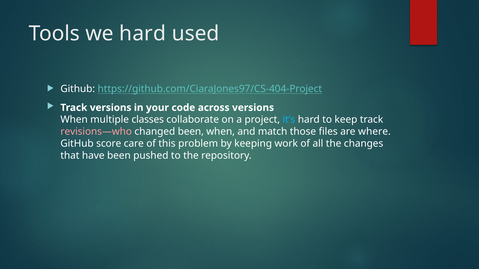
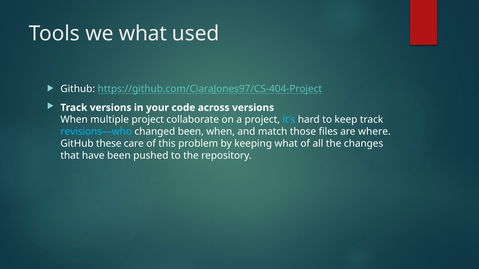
we hard: hard -> what (143, 34)
multiple classes: classes -> project (148, 120)
revisions—who colour: pink -> light blue (96, 132)
score: score -> these (109, 144)
keeping work: work -> what (286, 144)
